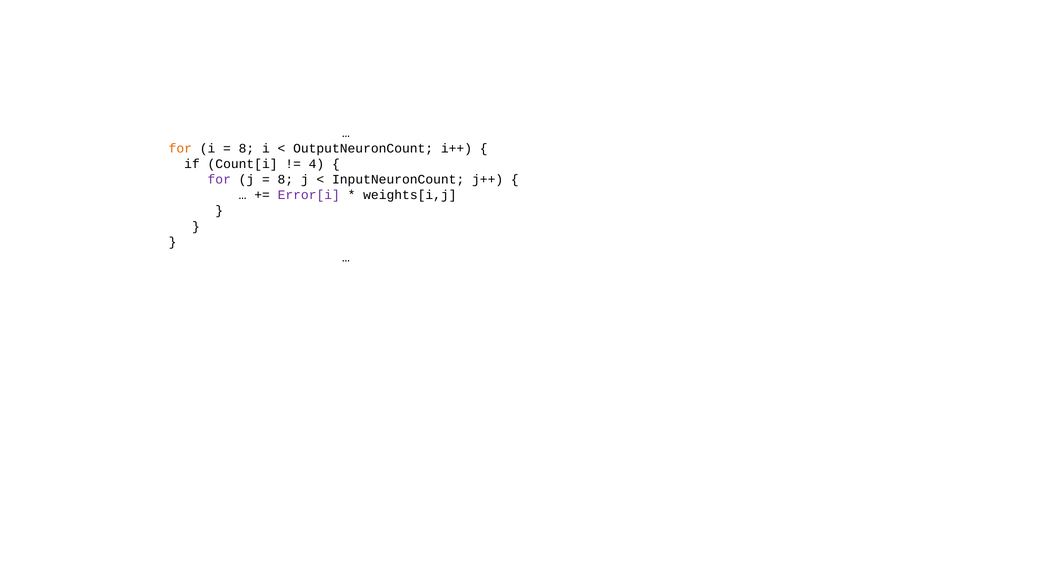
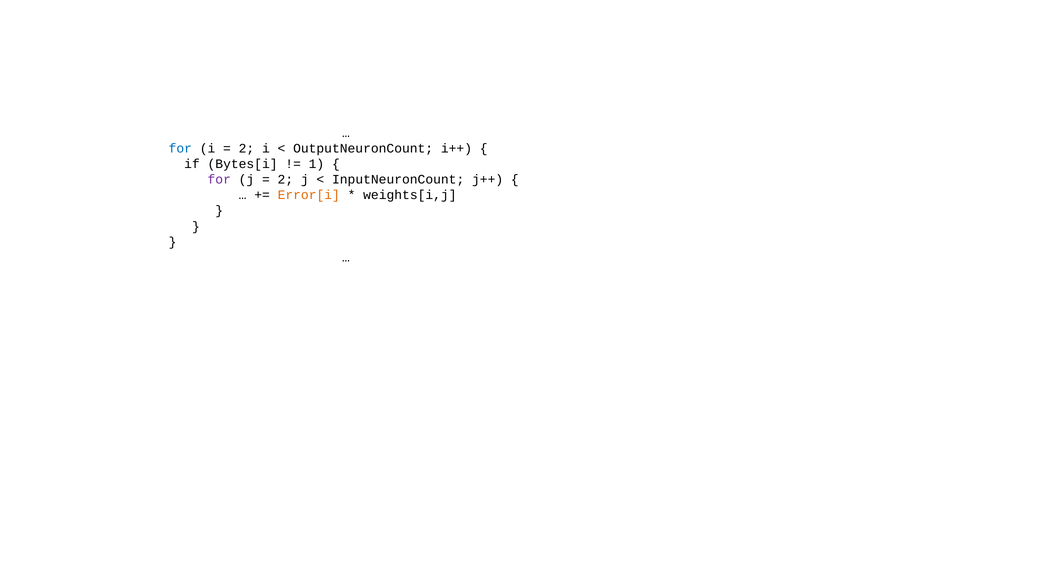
for colour: orange -> blue (180, 148)
8: 8 -> 2 (246, 148)
Count[i: Count[i -> Bytes[i (243, 164)
4: 4 -> 1 (316, 164)
8: 8 -> 2 (285, 179)
Error[i colour: purple -> orange (309, 195)
